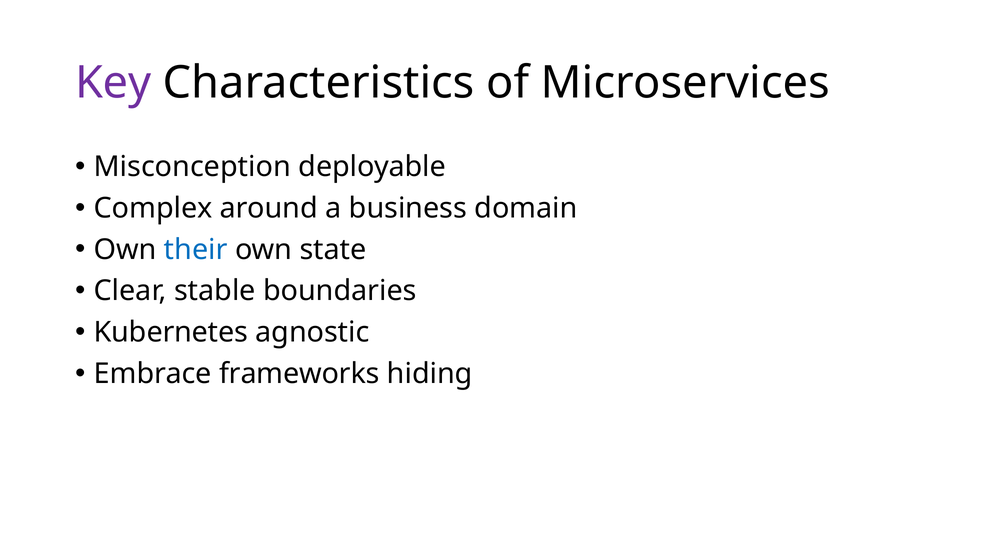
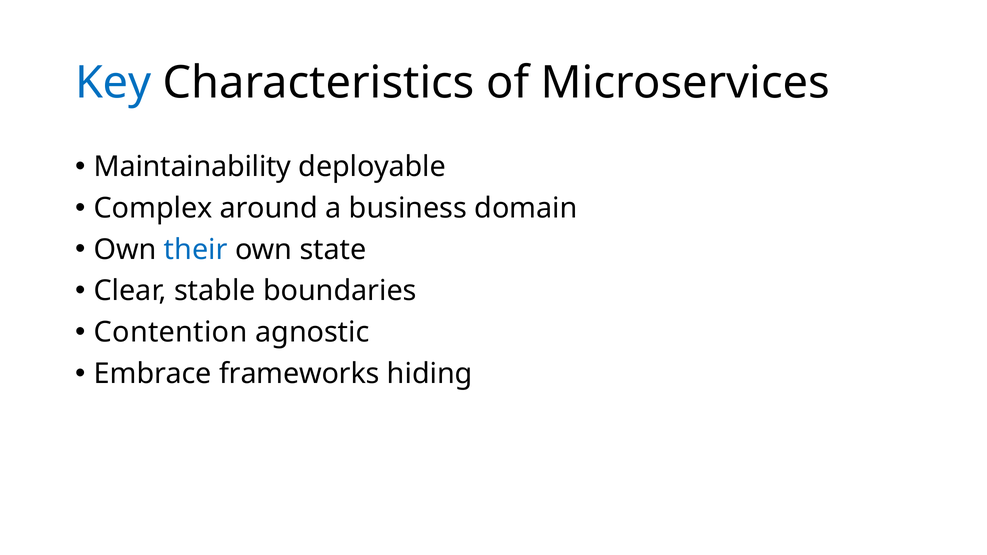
Key colour: purple -> blue (113, 83)
Misconception: Misconception -> Maintainability (192, 167)
Kubernetes: Kubernetes -> Contention (171, 332)
